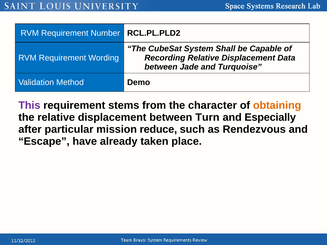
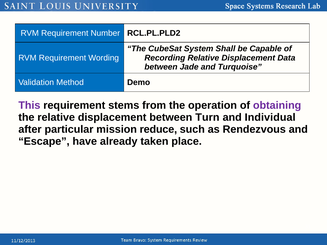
character: character -> operation (213, 106)
obtaining colour: orange -> purple (277, 106)
Especially: Especially -> Individual (270, 118)
